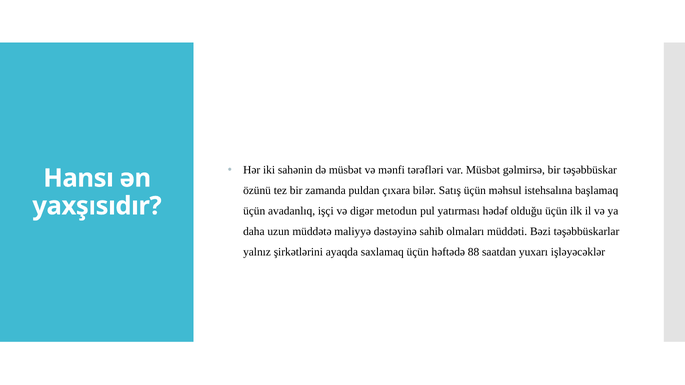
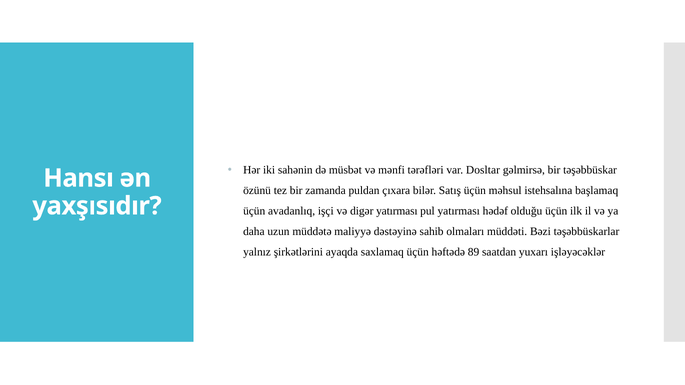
var Müsbət: Müsbət -> Dosltar (483, 170)
digər metodun: metodun -> yatırması (397, 211)
88: 88 -> 89 (474, 252)
